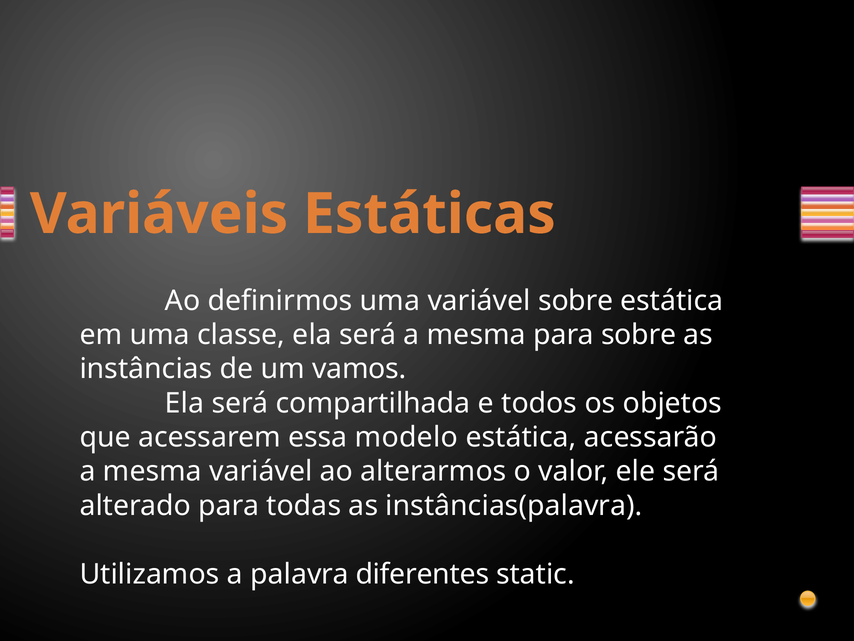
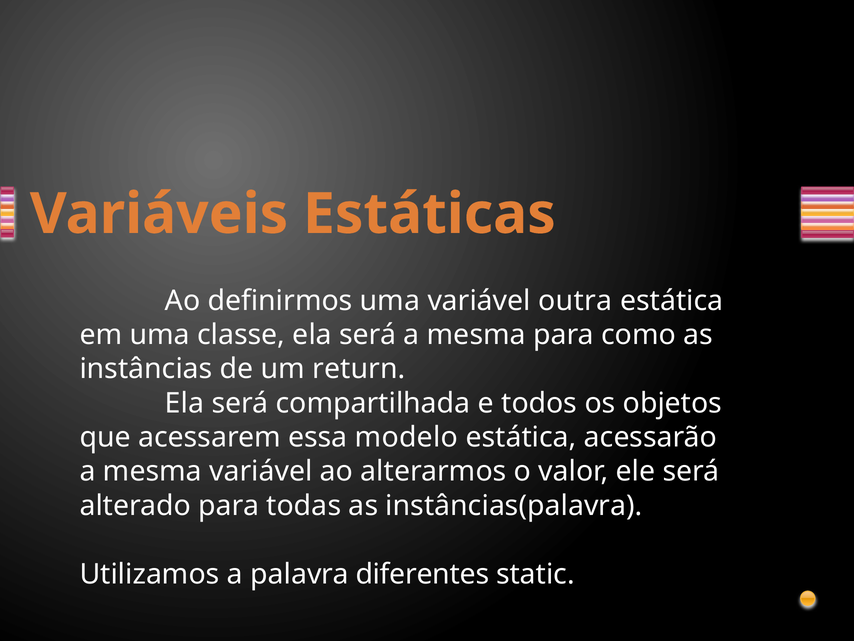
variável sobre: sobre -> outra (575, 300)
para sobre: sobre -> como (639, 335)
vamos: vamos -> return (359, 369)
